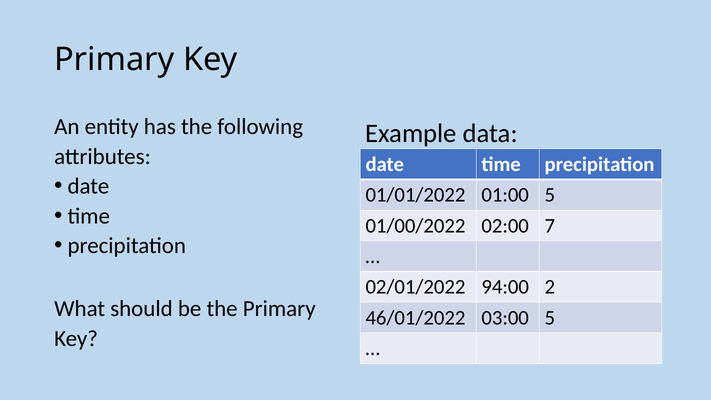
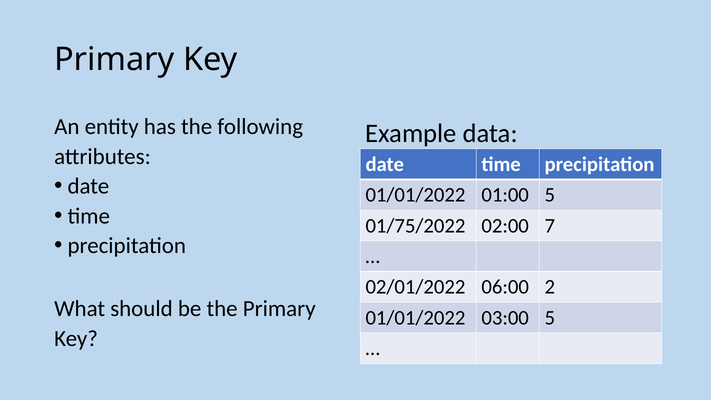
01/00/2022: 01/00/2022 -> 01/75/2022 (415, 226)
94:00: 94:00 -> 06:00 (505, 287)
46/01/2022: 46/01/2022 -> 01/01/2022 (415, 318)
